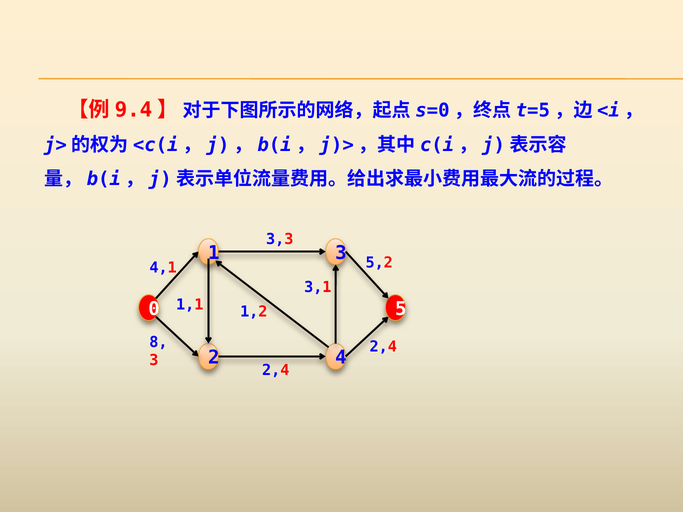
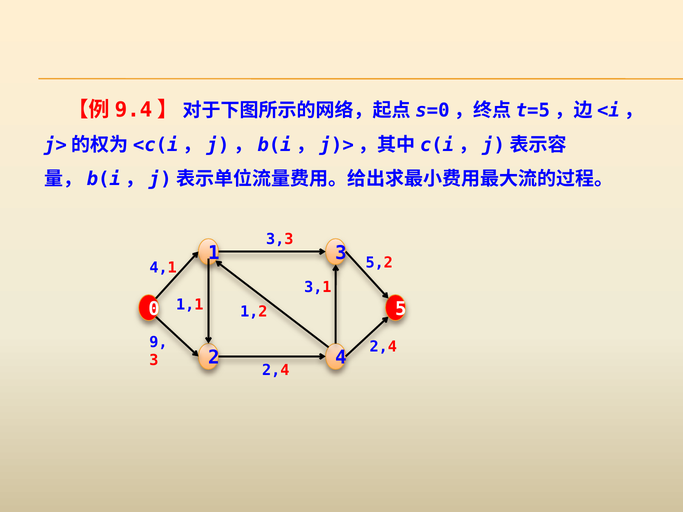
8: 8 -> 9 (158, 342)
